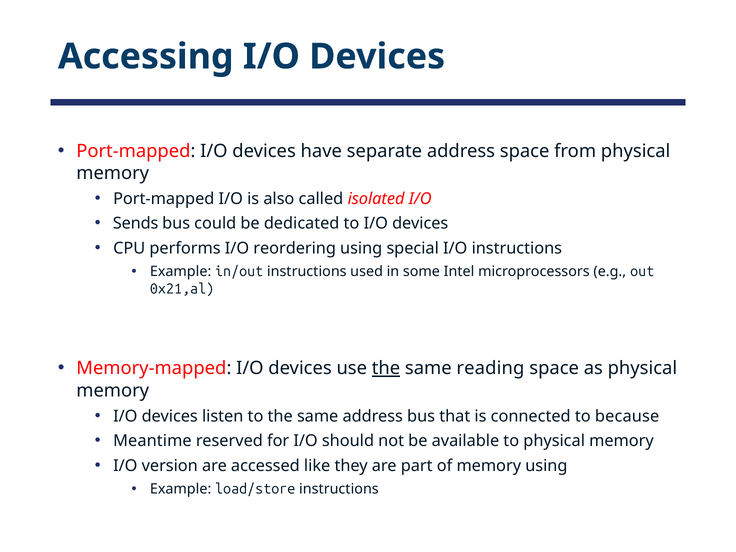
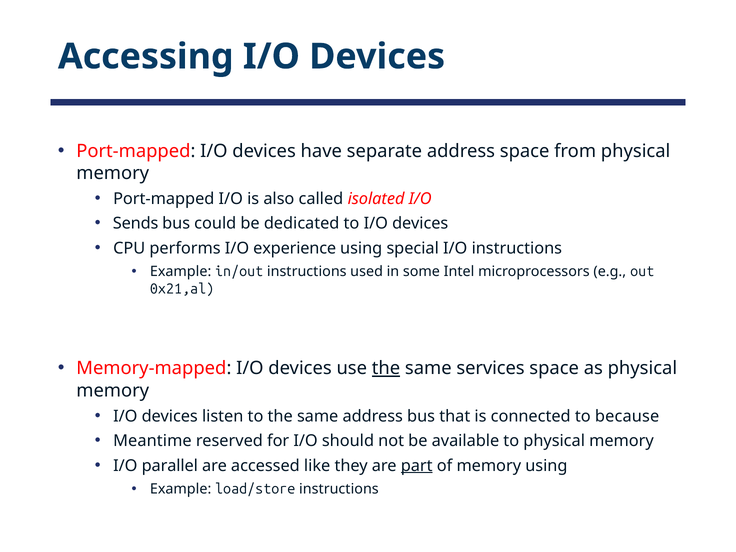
reordering: reordering -> experience (295, 248)
reading: reading -> services (491, 368)
version: version -> parallel (170, 466)
part underline: none -> present (417, 466)
